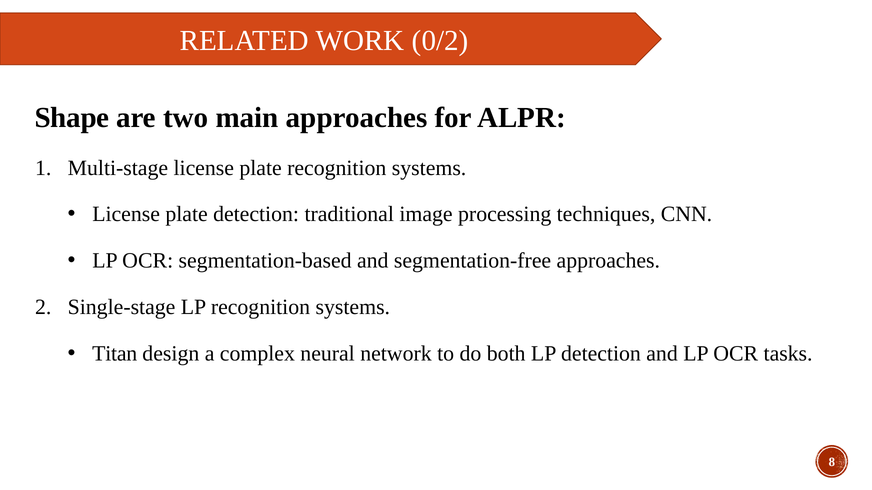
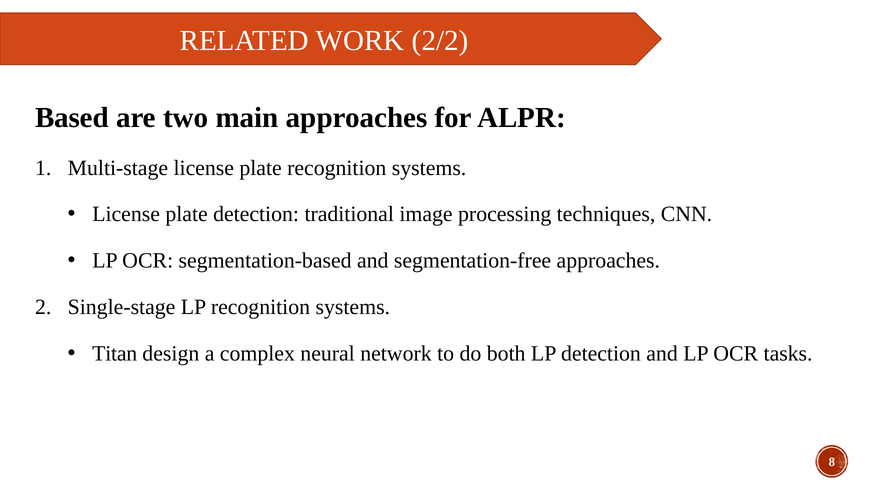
0/2: 0/2 -> 2/2 (440, 41)
Shape: Shape -> Based (72, 118)
